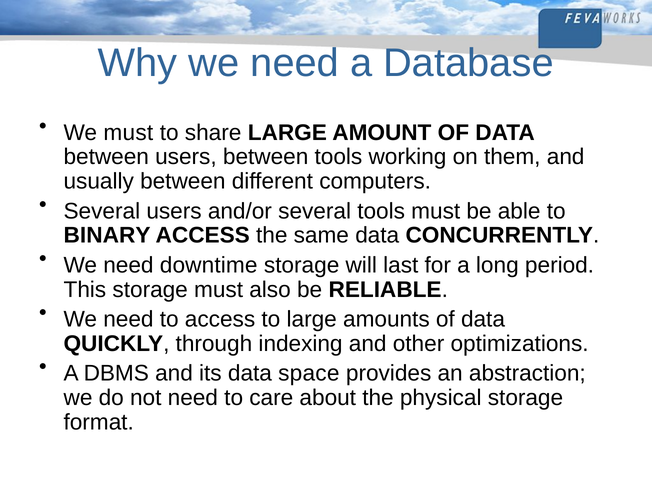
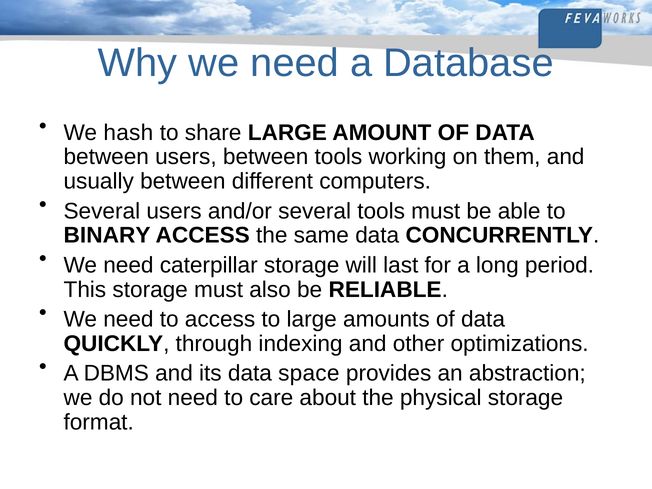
We must: must -> hash (128, 133)
downtime: downtime -> caterpillar (209, 265)
